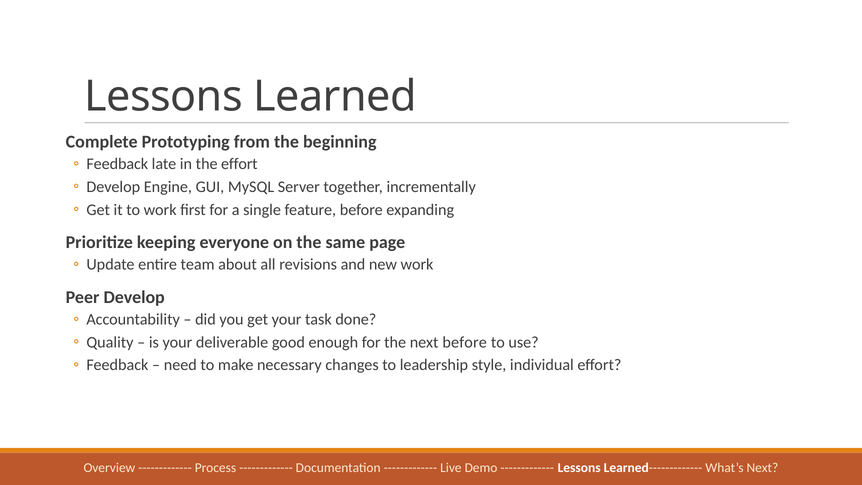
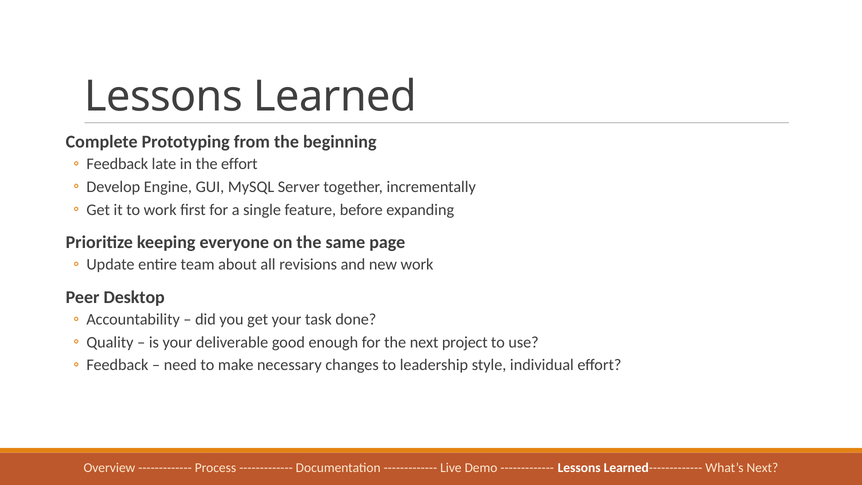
Peer Develop: Develop -> Desktop (134, 297)
next before: before -> project (465, 342)
